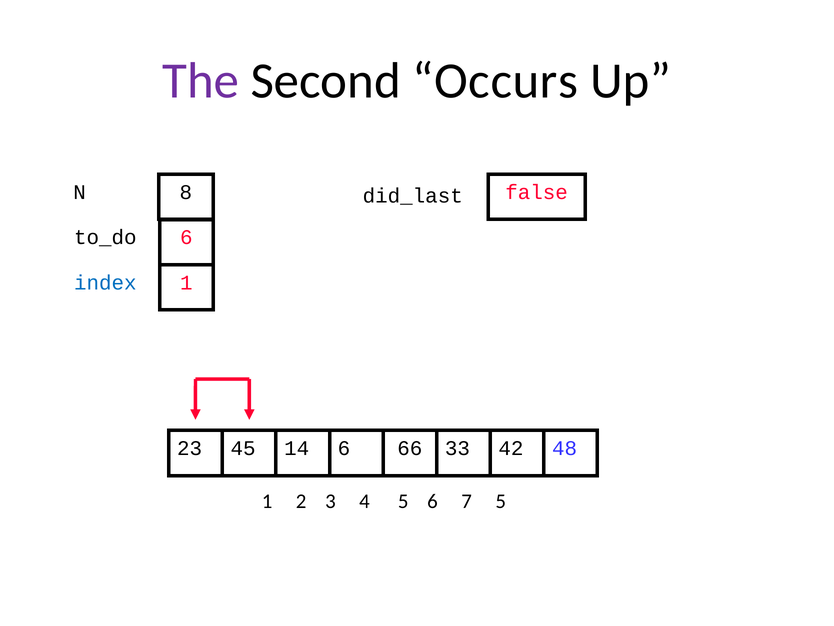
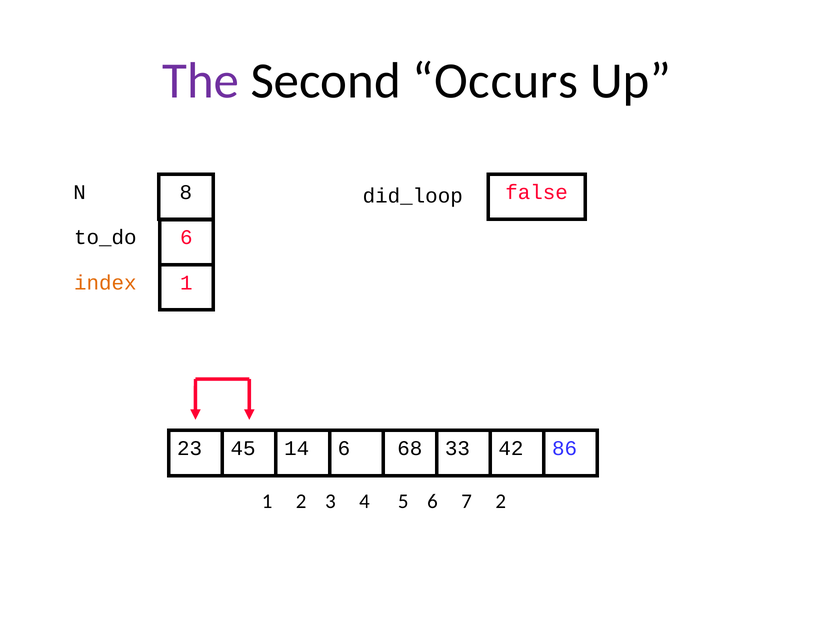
did_last: did_last -> did_loop (413, 196)
index colour: blue -> orange (105, 283)
66: 66 -> 68 (410, 448)
48: 48 -> 86 (565, 448)
7 5: 5 -> 2 (501, 501)
